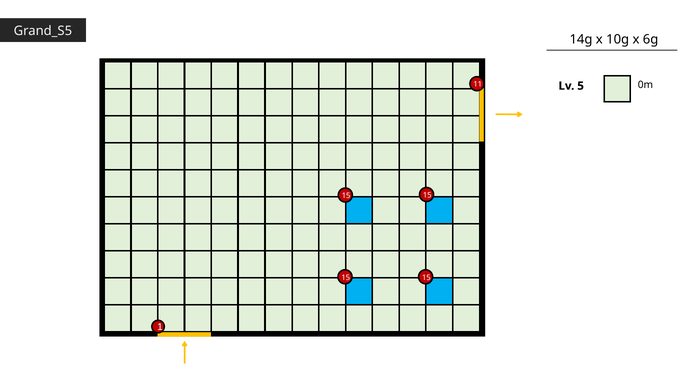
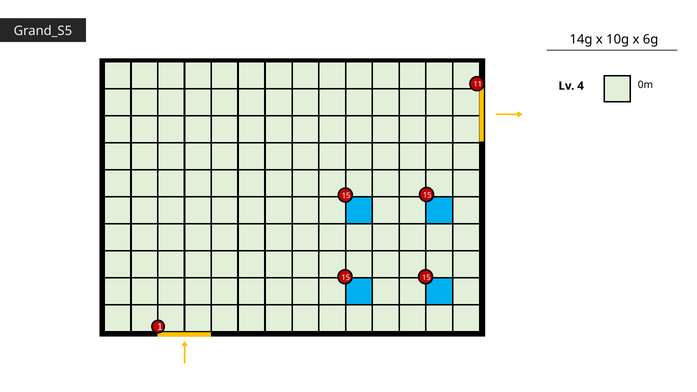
5: 5 -> 4 (581, 86)
